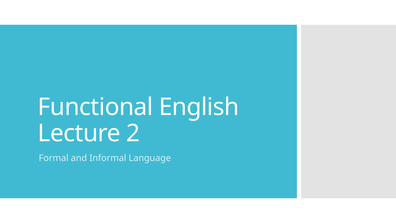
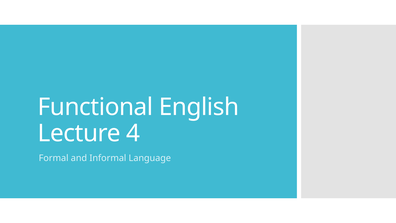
2: 2 -> 4 (133, 133)
